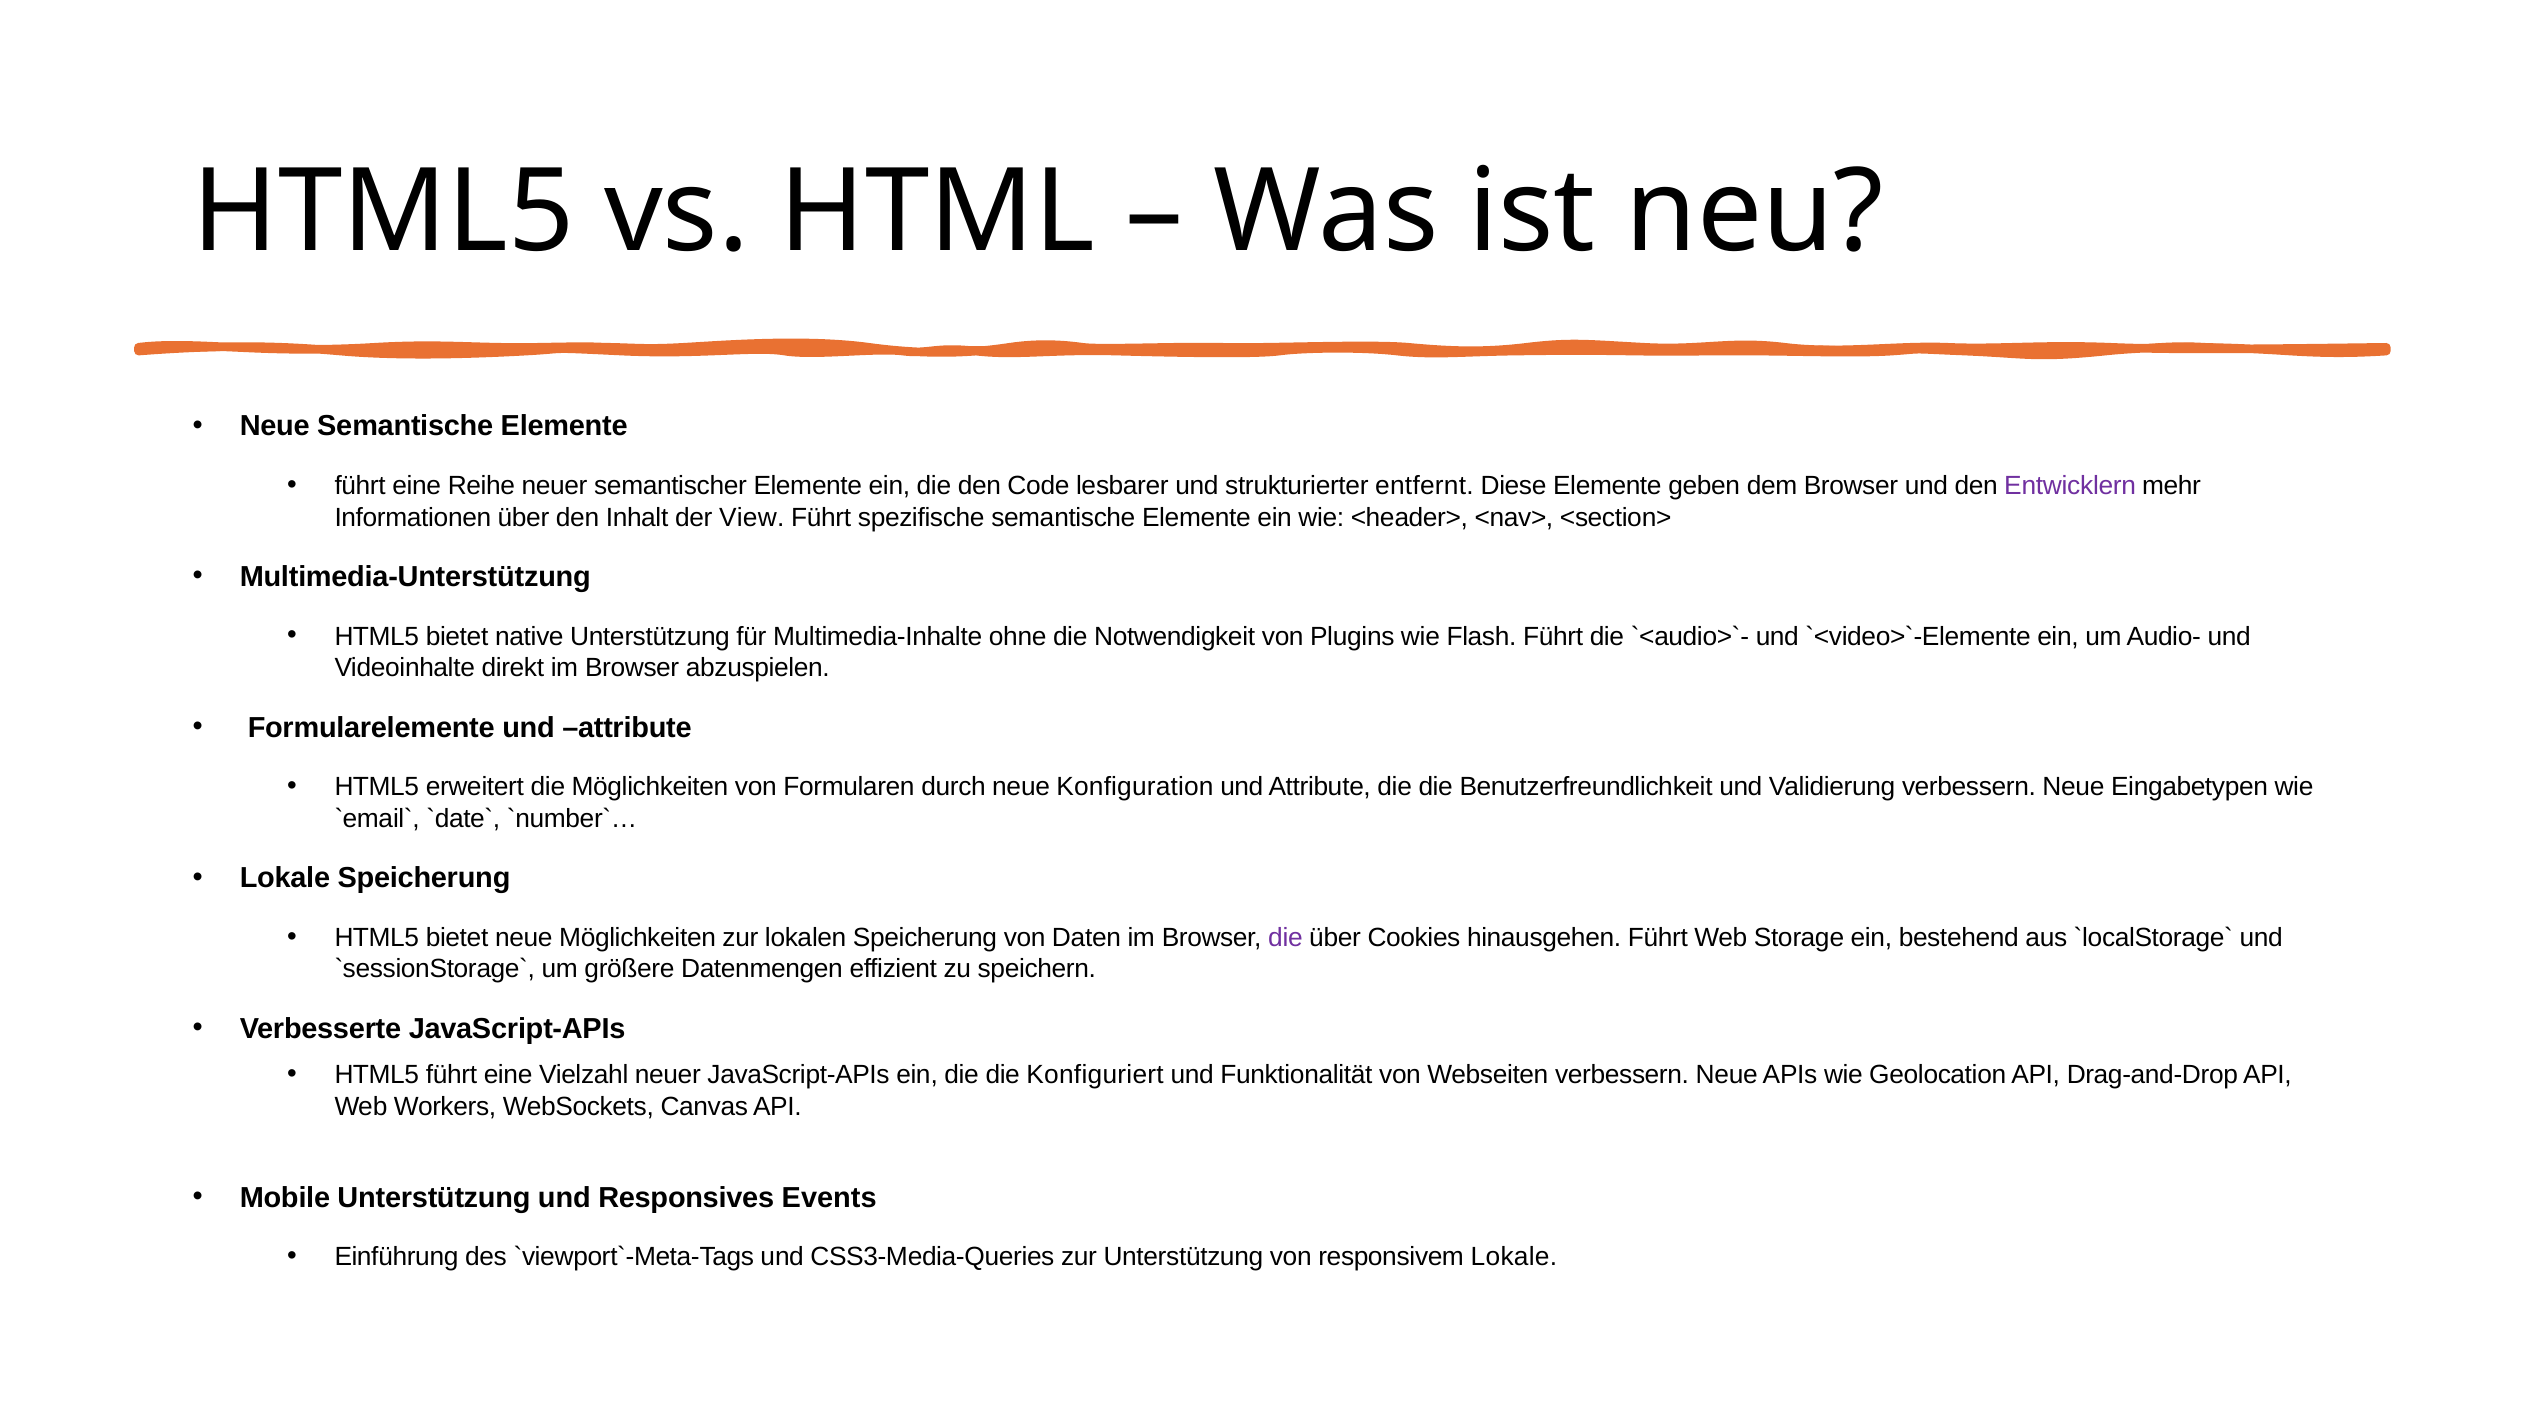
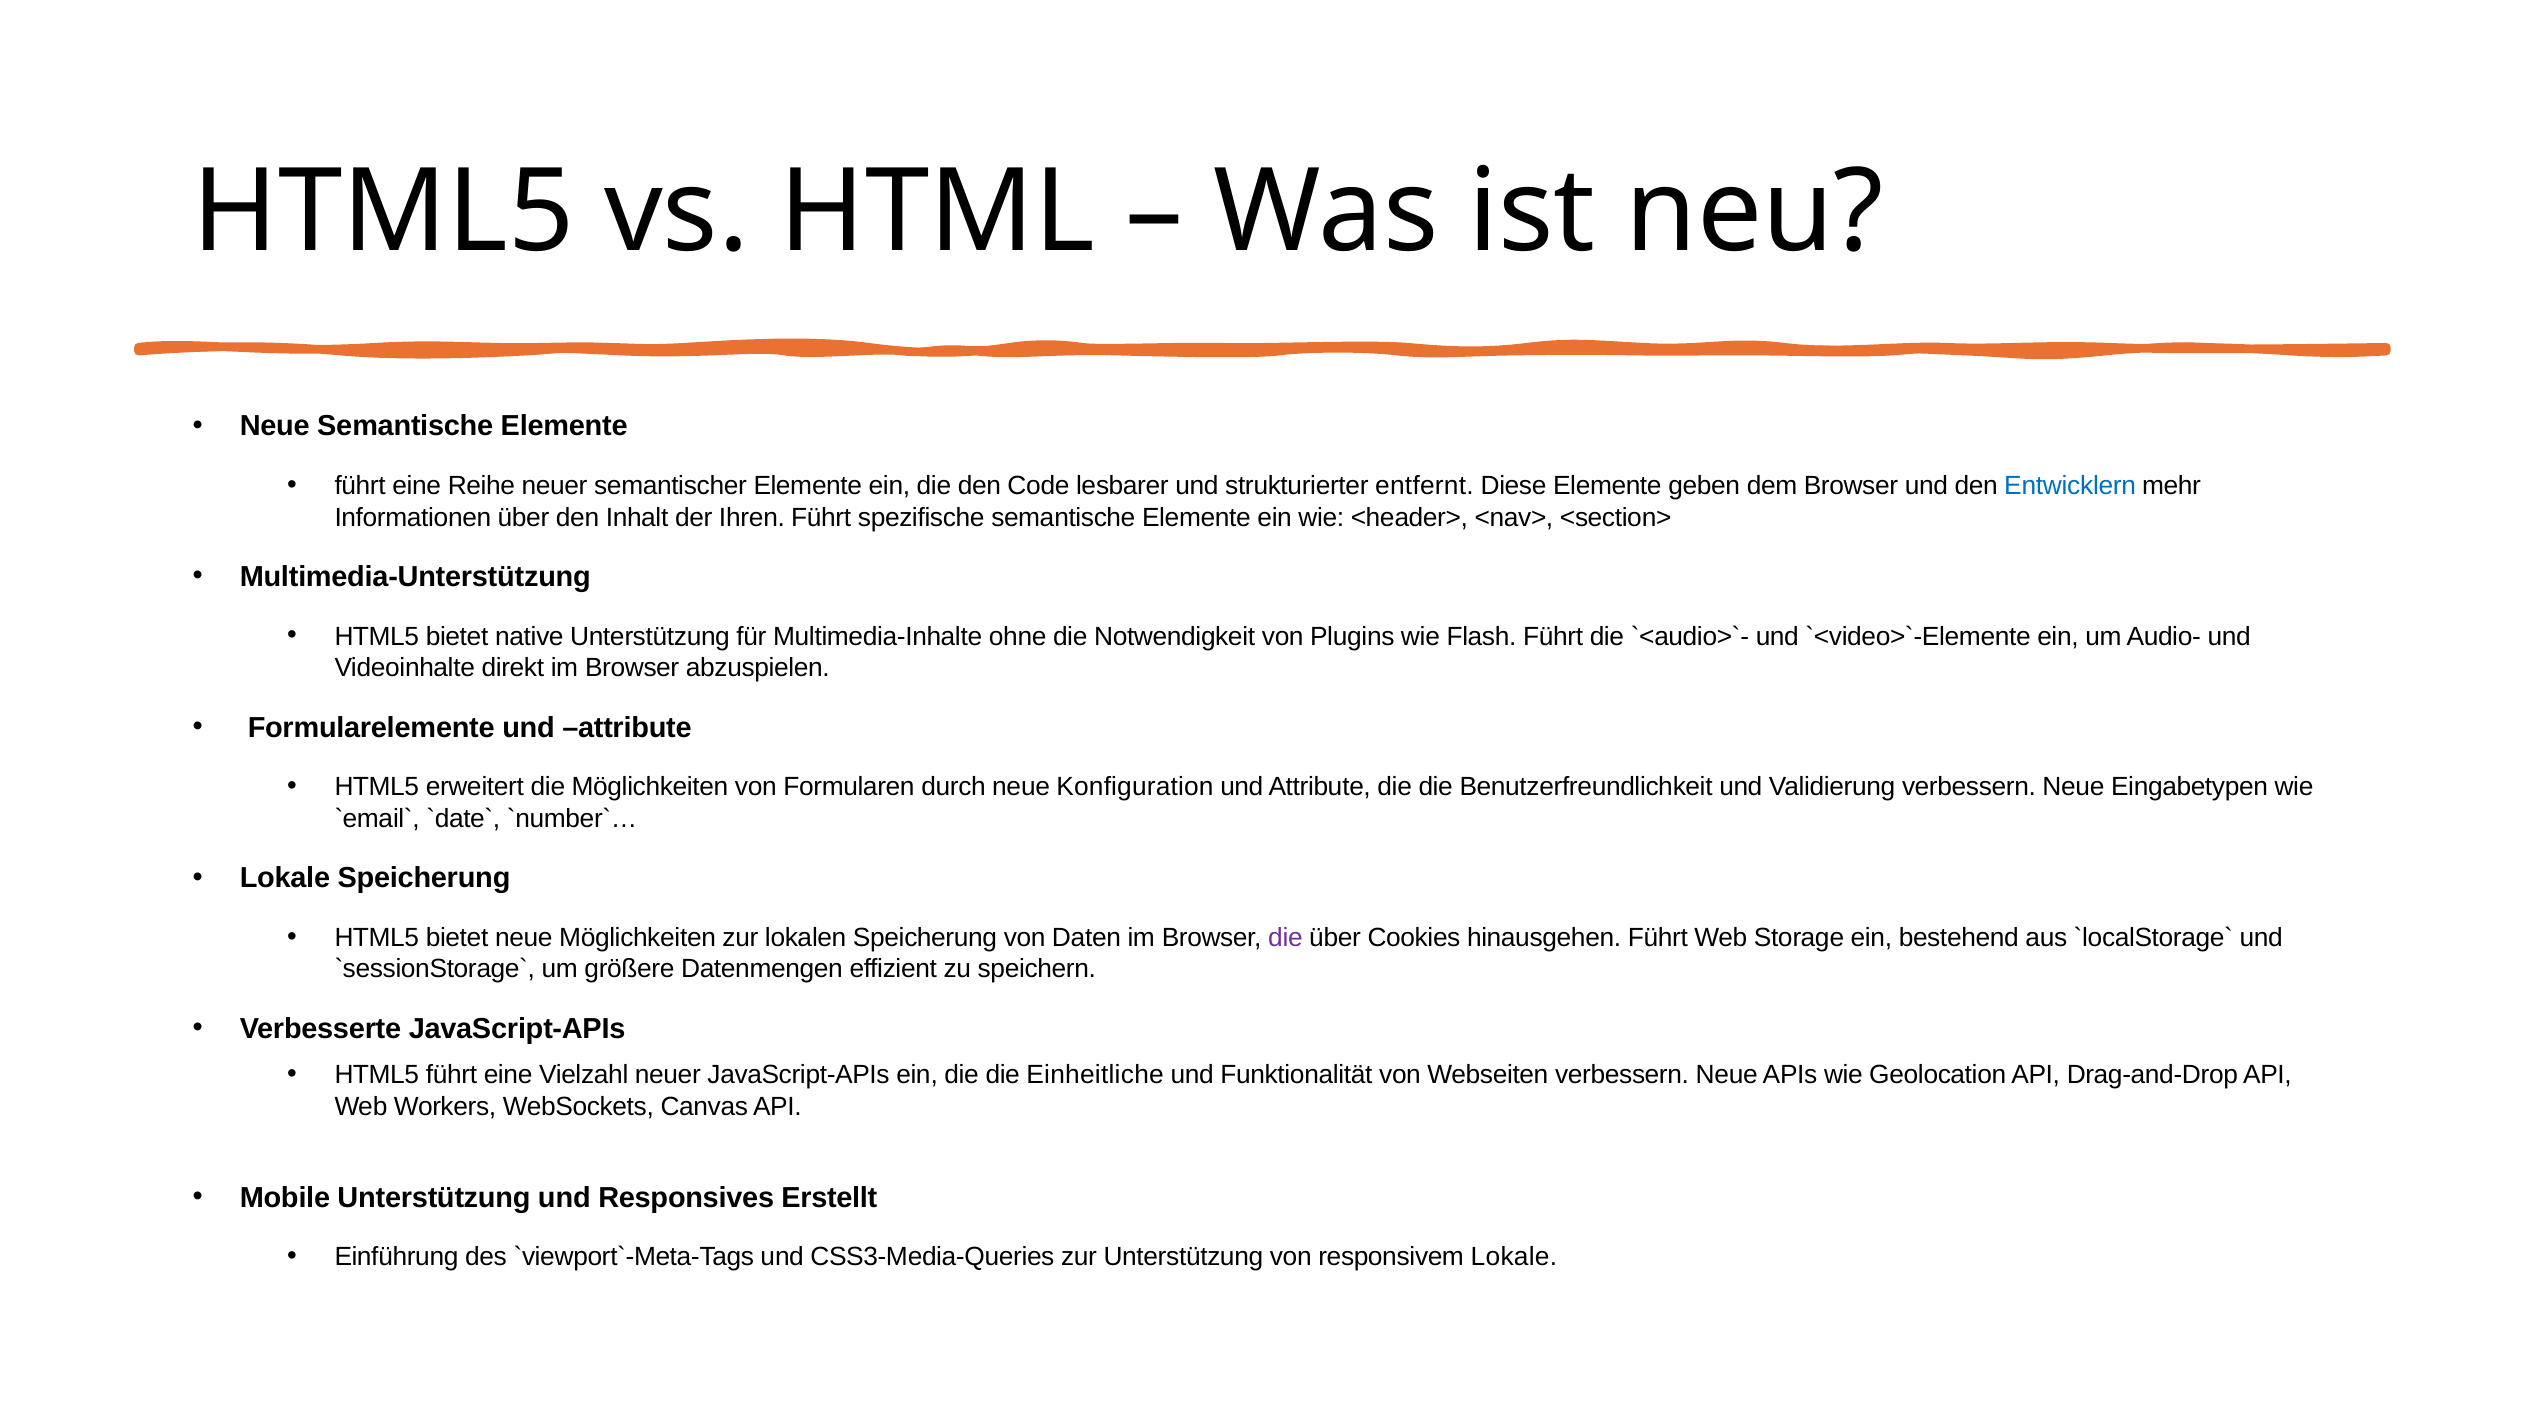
Entwicklern colour: purple -> blue (2070, 486)
View: View -> Ihren (752, 517)
Konfiguriert: Konfiguriert -> Einheitliche (1095, 1075)
Events: Events -> Erstellt (829, 1198)
